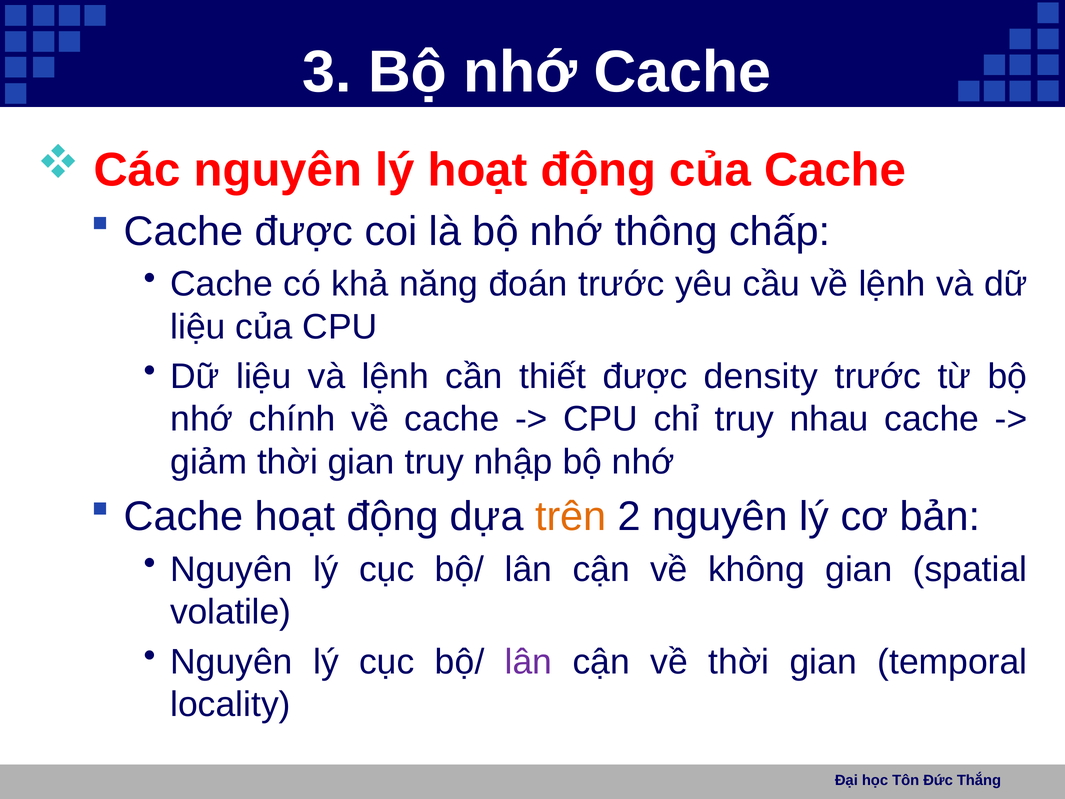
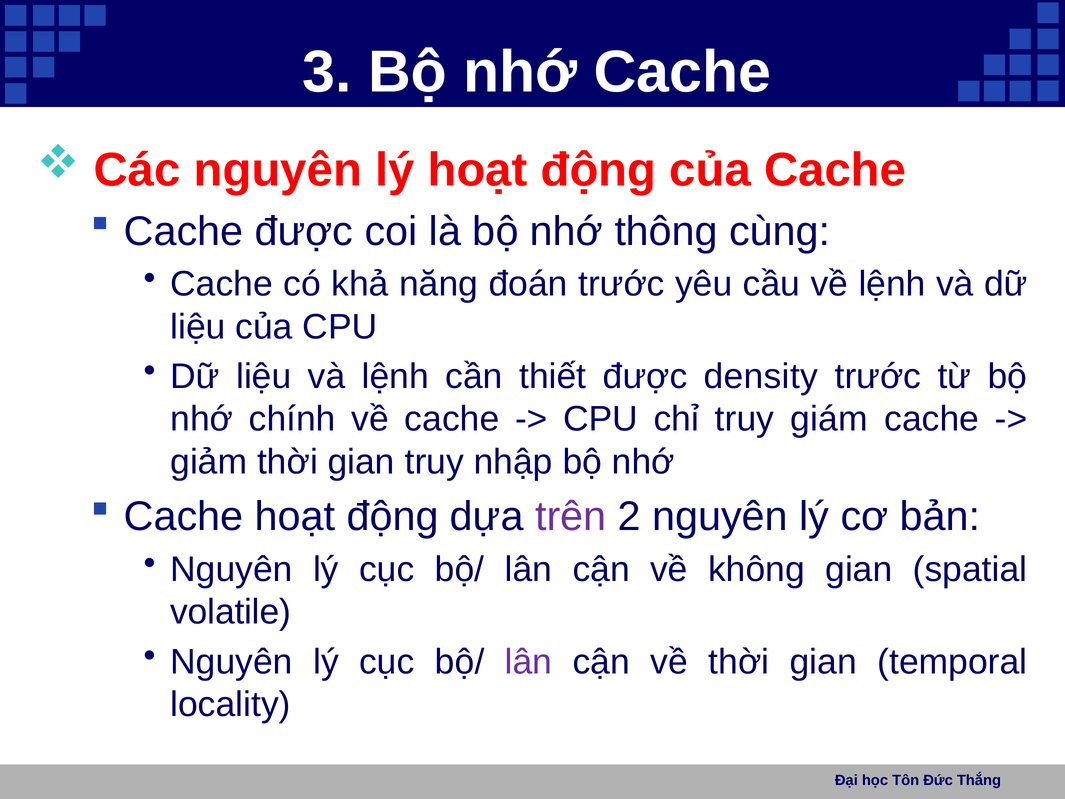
chấp: chấp -> cùng (780, 231)
nhau: nhau -> giám (829, 419)
trên colour: orange -> purple (571, 517)
